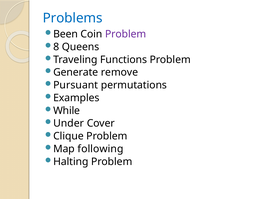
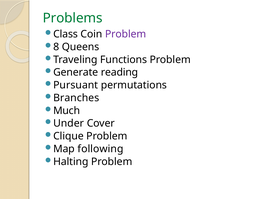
Problems colour: blue -> green (73, 18)
Been: Been -> Class (66, 34)
remove: remove -> reading (120, 72)
Examples: Examples -> Branches (76, 98)
While: While -> Much (67, 110)
